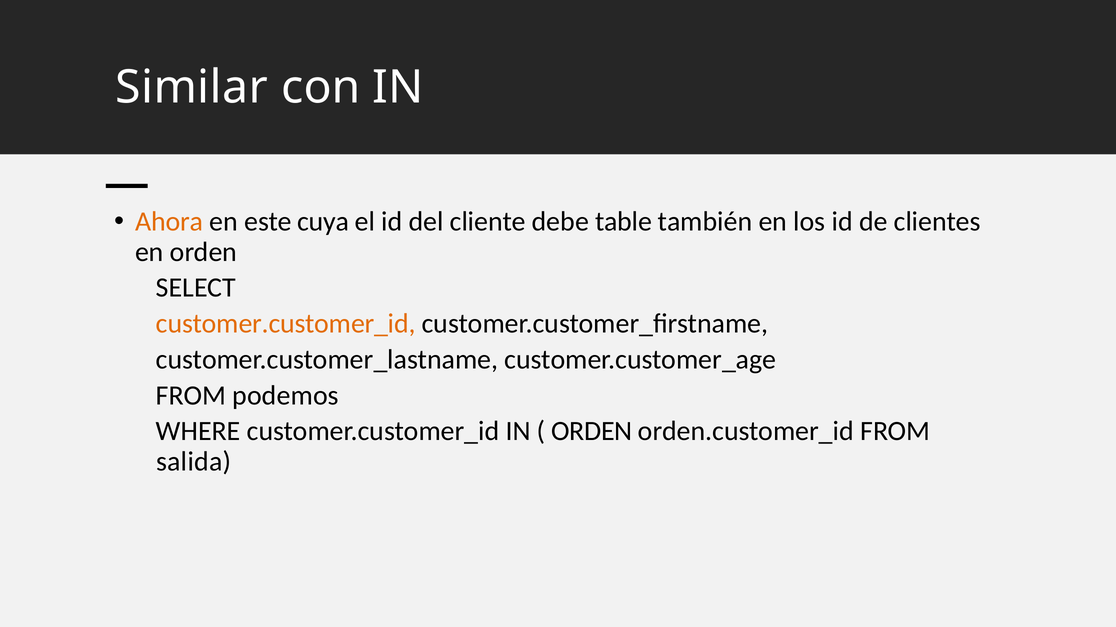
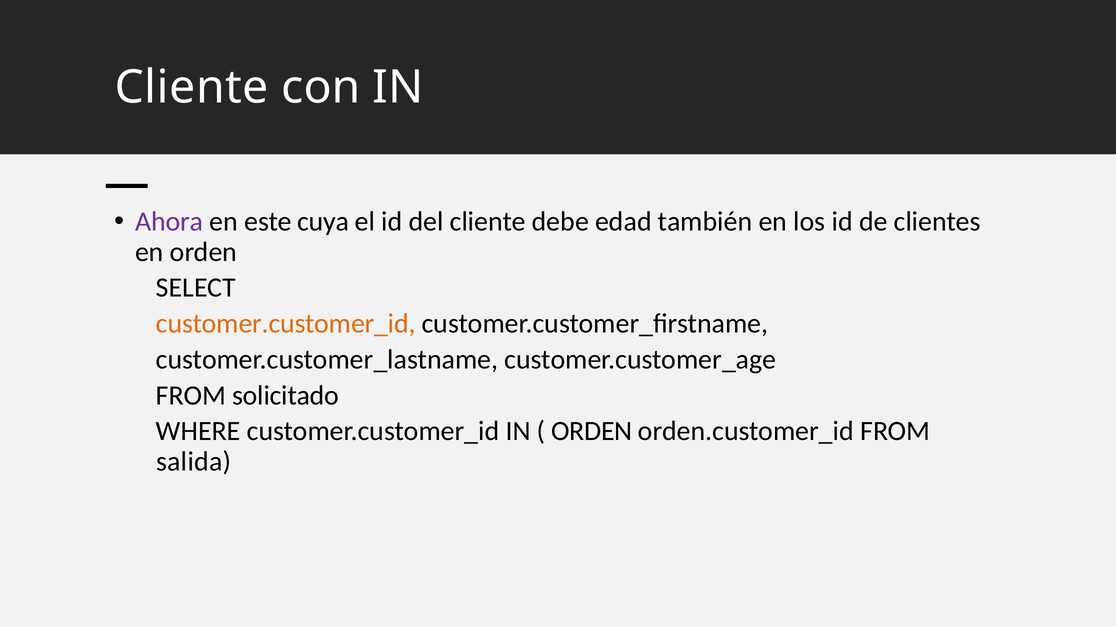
Similar: Similar -> Cliente (192, 87)
Ahora colour: orange -> purple (169, 222)
table: table -> edad (623, 222)
podemos: podemos -> solicitado (286, 396)
